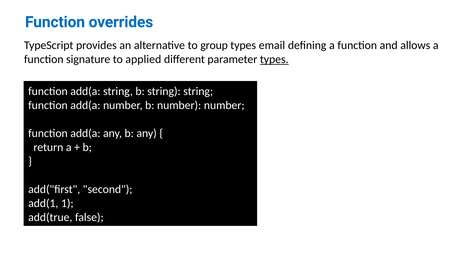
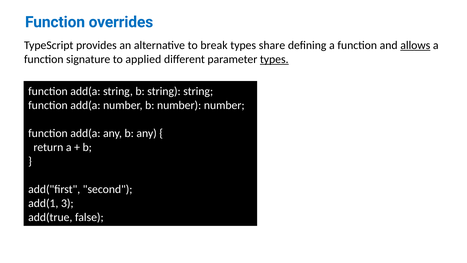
group: group -> break (214, 45)
email: email -> share (272, 45)
allows underline: none -> present (415, 45)
1: 1 -> 3 (67, 203)
